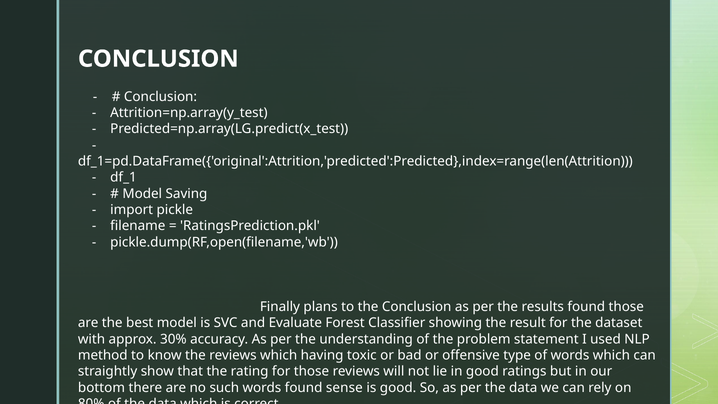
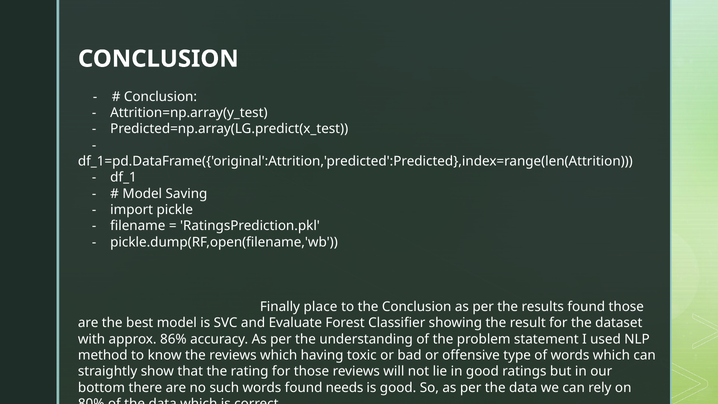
plans: plans -> place (321, 307)
30%: 30% -> 86% (173, 339)
sense: sense -> needs (345, 387)
